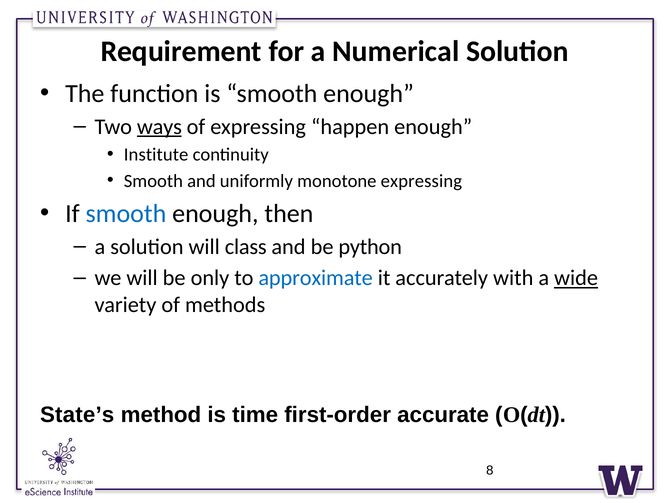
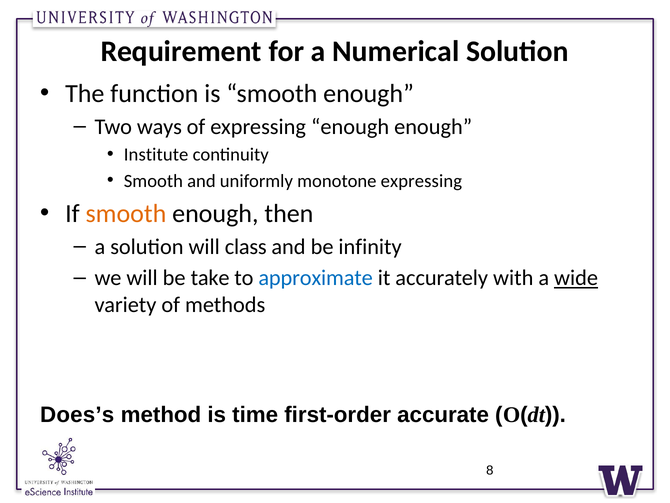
ways underline: present -> none (159, 127)
expressing happen: happen -> enough (350, 127)
smooth colour: blue -> orange (126, 213)
python: python -> infinity (370, 246)
only: only -> take (210, 278)
State’s: State’s -> Does’s (77, 415)
